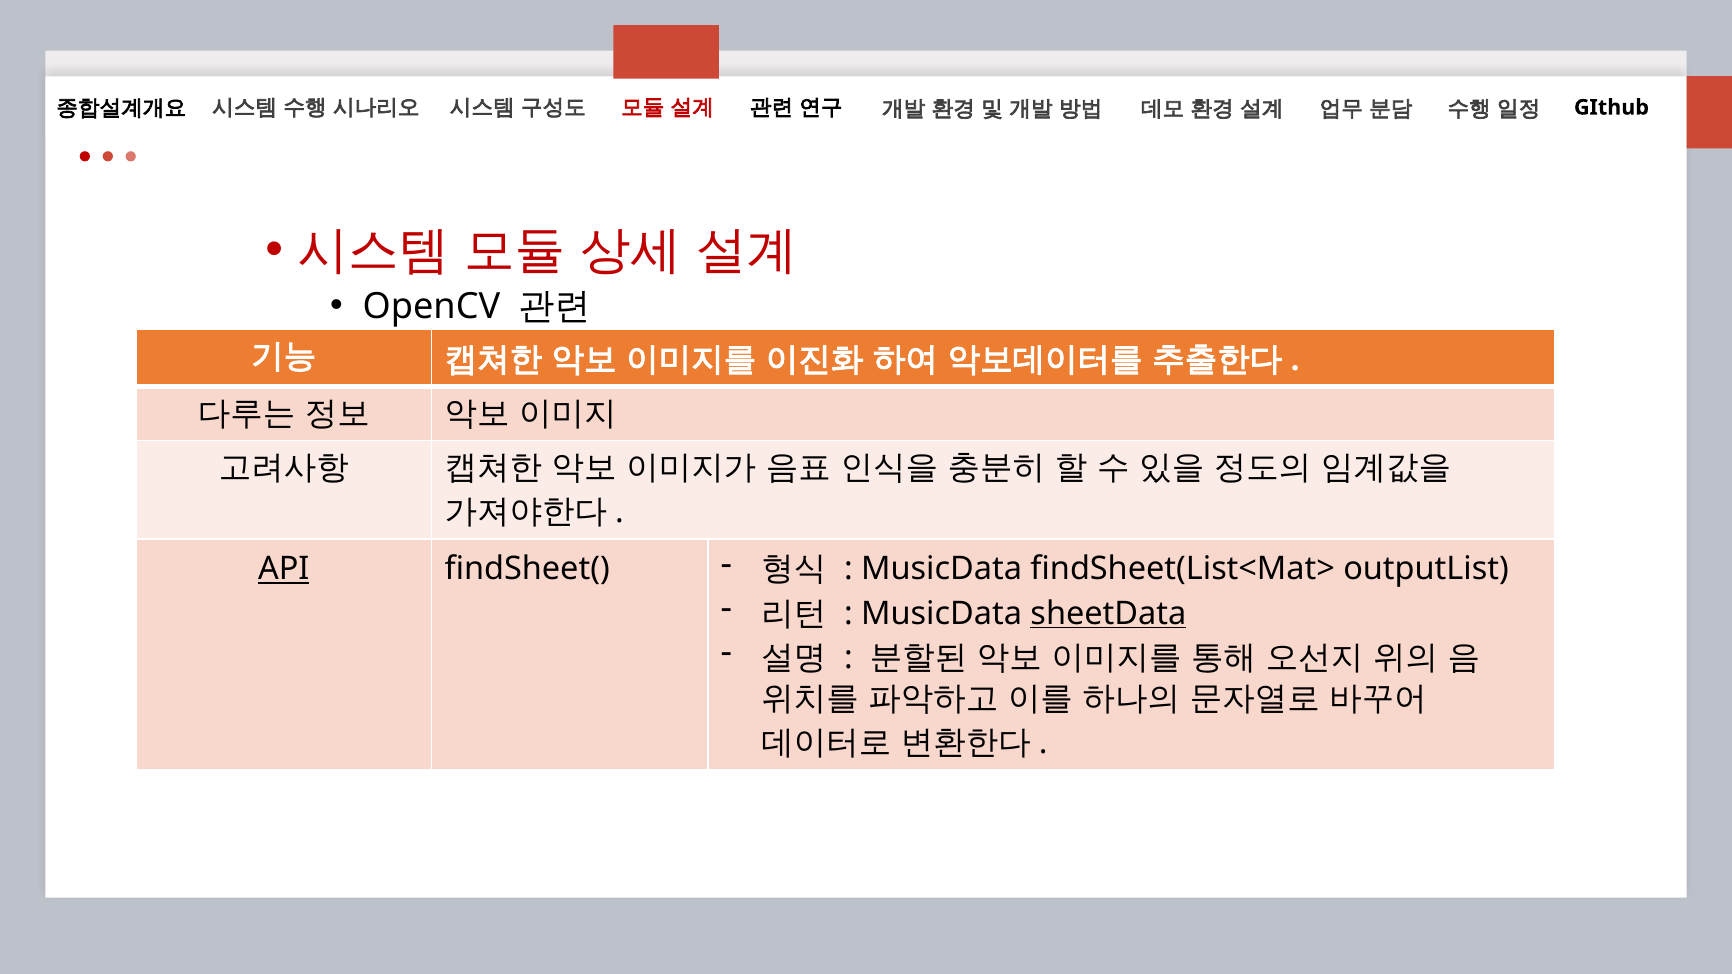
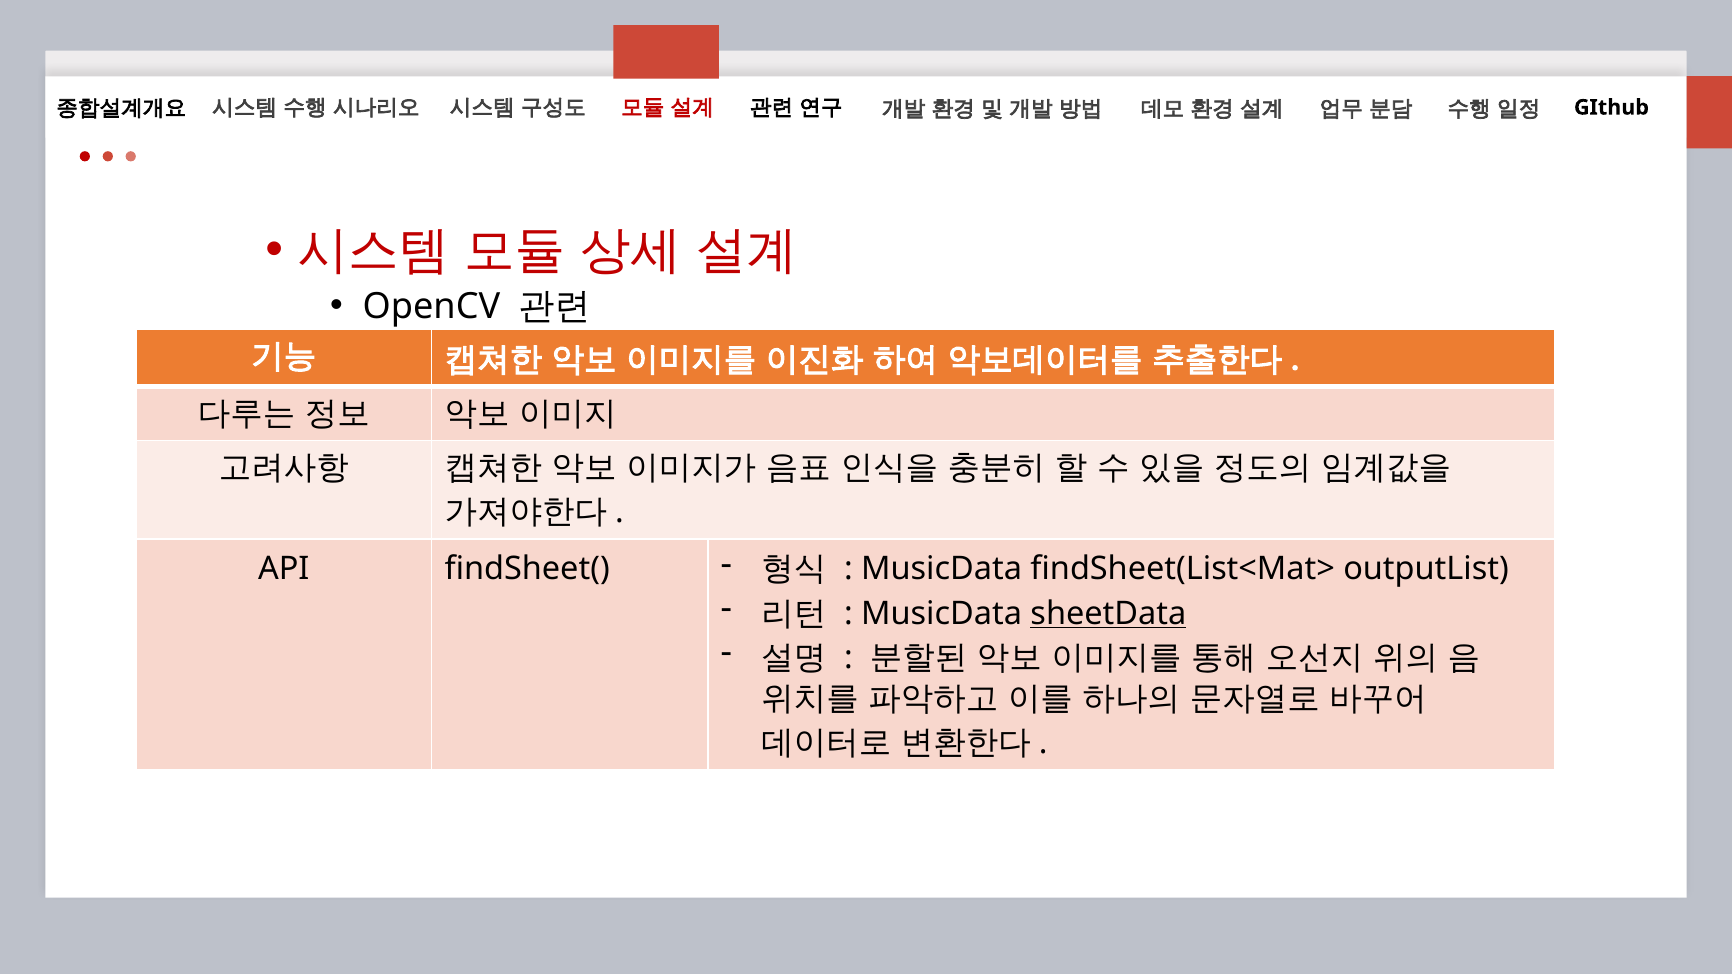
API underline: present -> none (284, 569)
